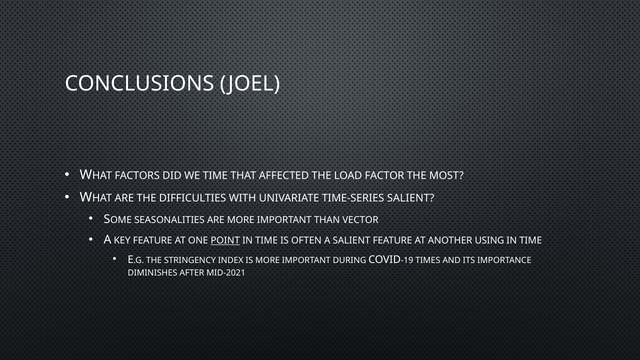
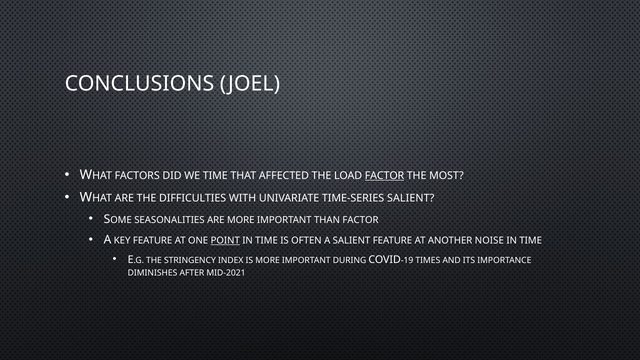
FACTOR underline: none -> present (385, 176)
THAN VECTOR: VECTOR -> FACTOR (360, 220)
USING: USING -> NOISE (489, 241)
